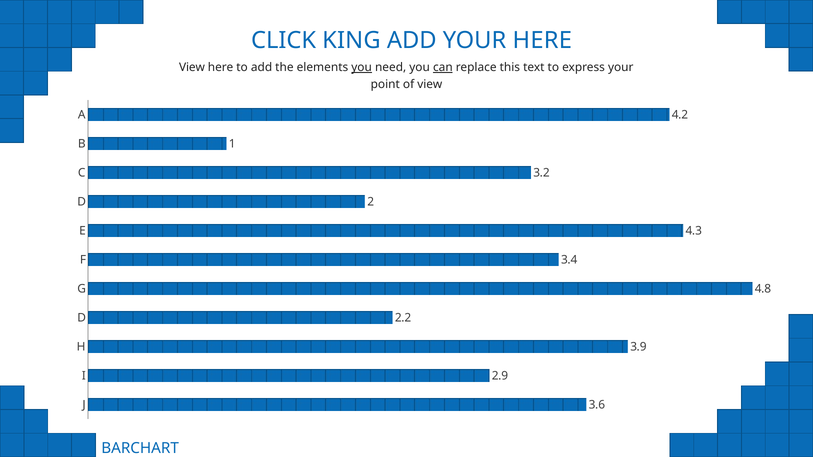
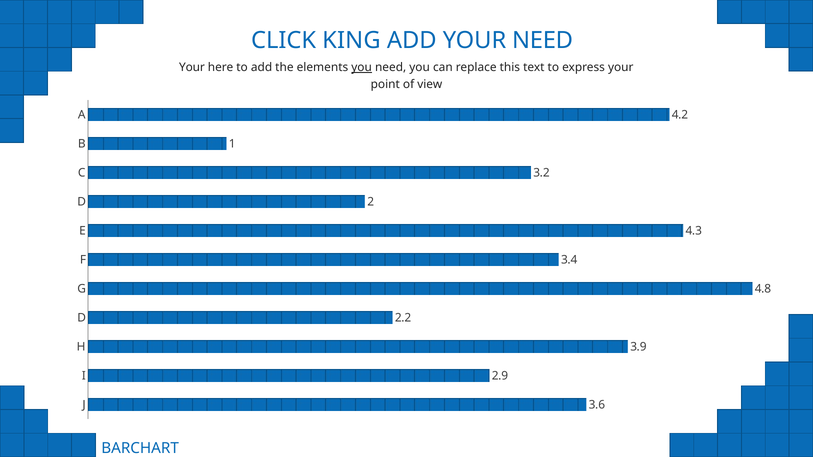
YOUR HERE: HERE -> NEED (543, 41)
View: View -> Your (192, 67)
can underline: present -> none (443, 67)
